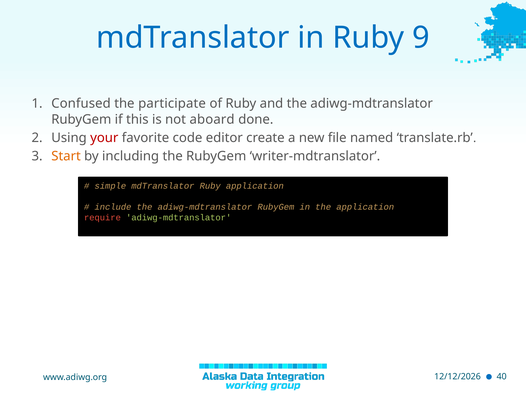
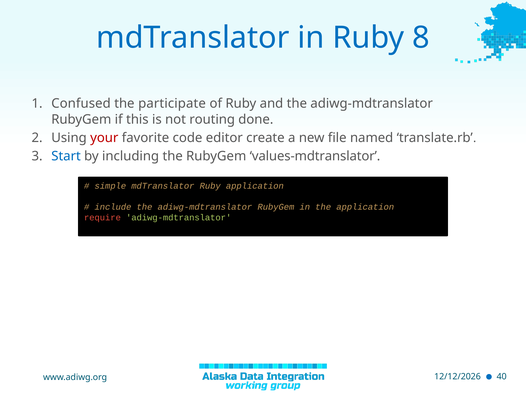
9: 9 -> 8 (421, 38)
aboard: aboard -> routing (212, 119)
Start colour: orange -> blue (66, 156)
writer-mdtranslator: writer-mdtranslator -> values-mdtranslator (315, 156)
